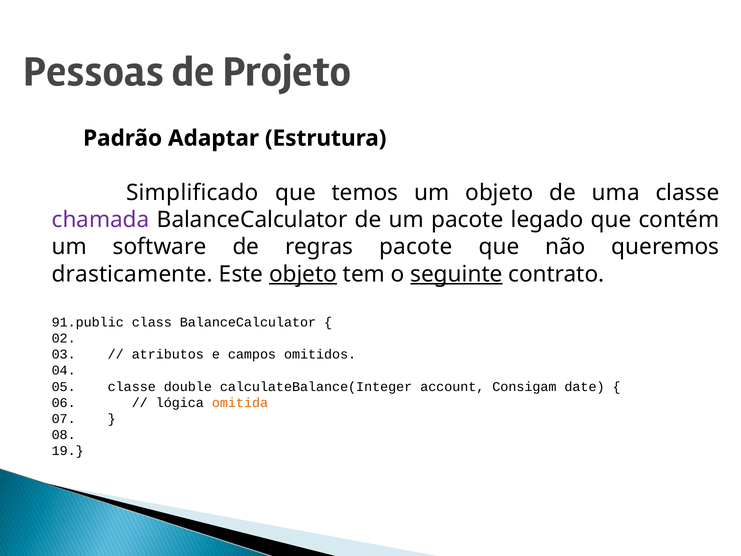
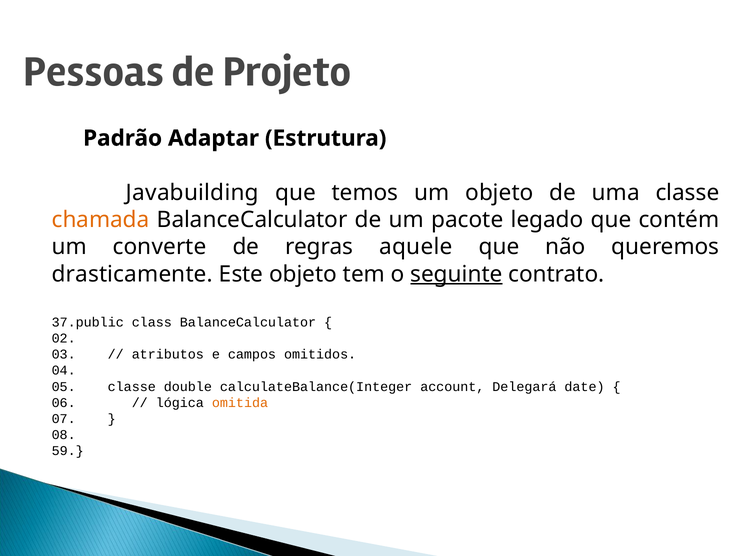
Simplificado: Simplificado -> Javabuilding (192, 193)
chamada colour: purple -> orange (101, 220)
software: software -> converte (160, 247)
regras pacote: pacote -> aquele (416, 247)
objeto underline: present -> none (303, 274)
91.public: 91.public -> 37.public (88, 322)
Consigam: Consigam -> Delegará (524, 386)
19: 19 -> 59 (68, 451)
